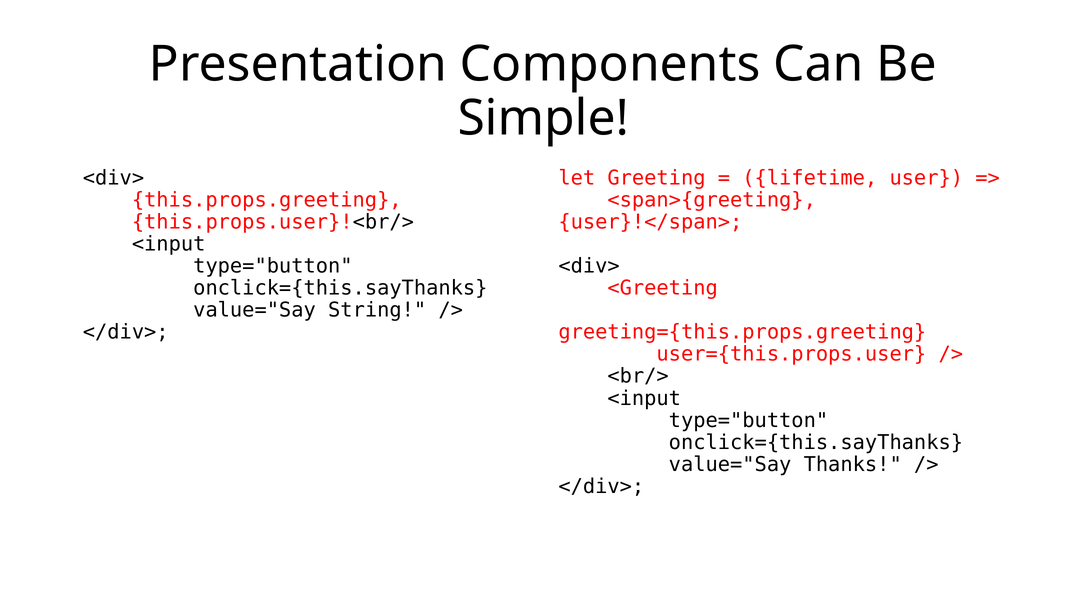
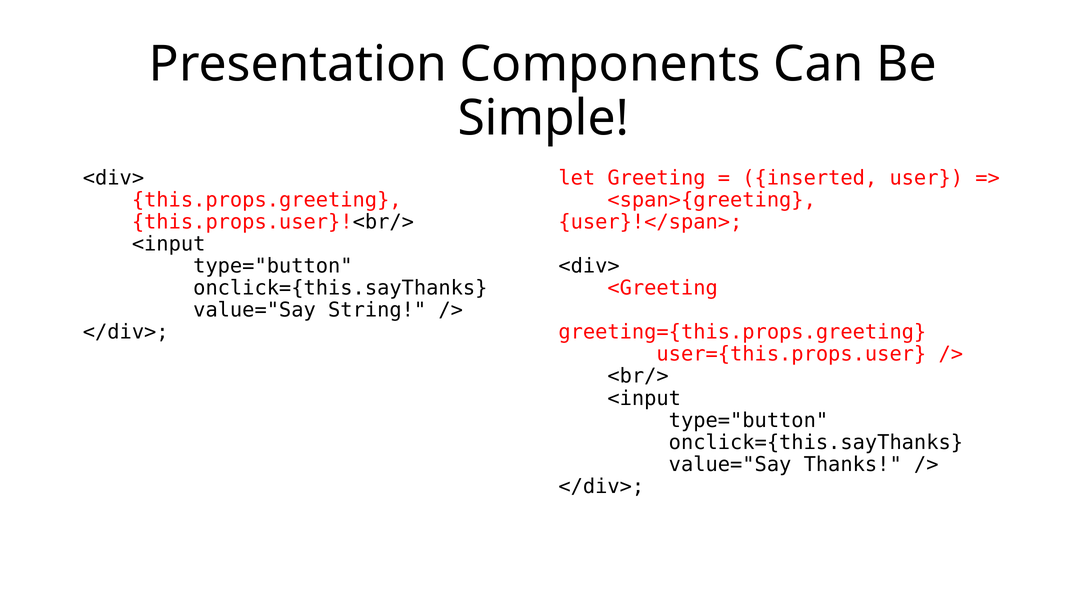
lifetime: lifetime -> inserted (810, 178)
